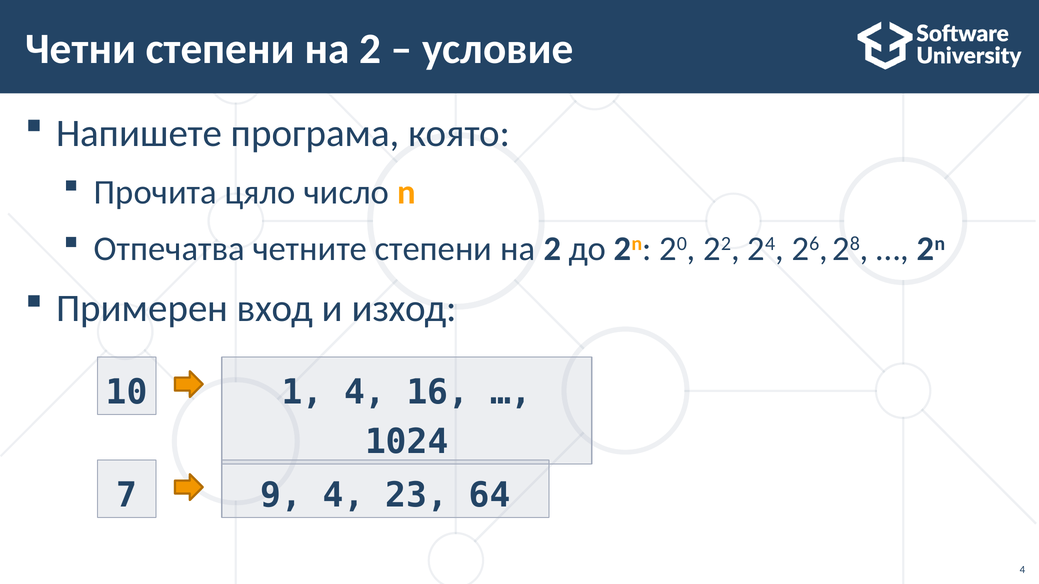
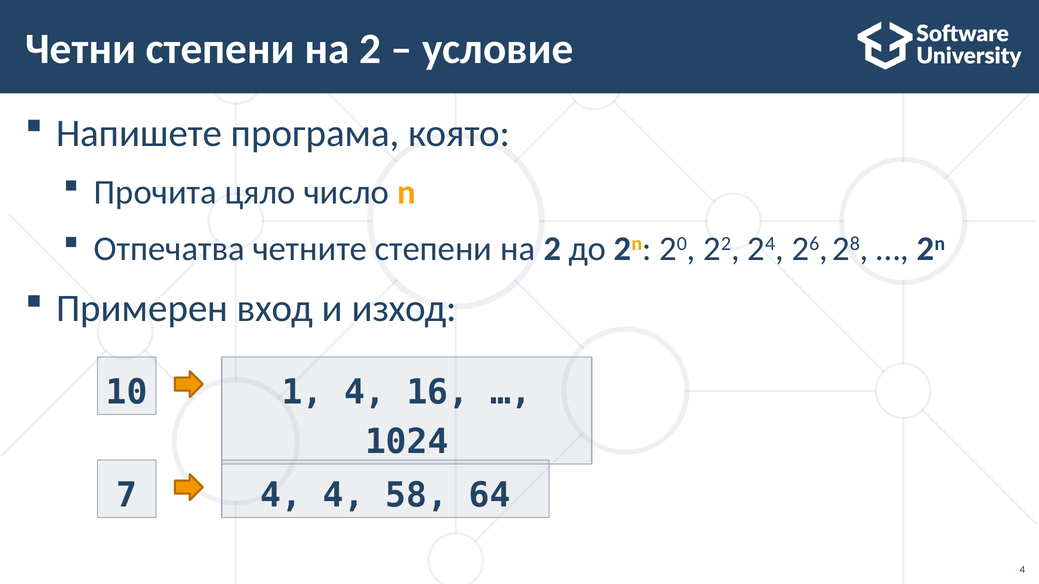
7 9: 9 -> 4 (281, 496)
23: 23 -> 58 (417, 496)
